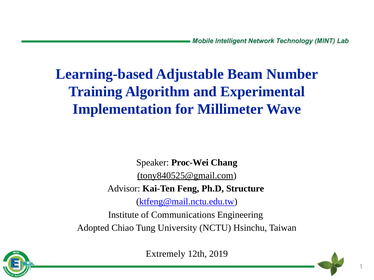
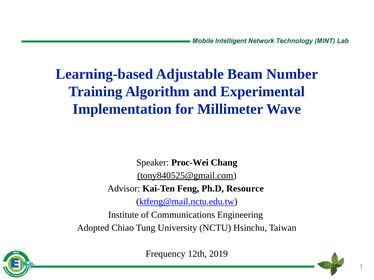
Structure: Structure -> Resource (245, 189)
Extremely: Extremely -> Frequency (166, 254)
